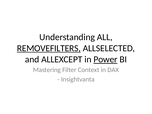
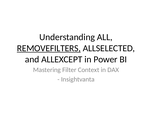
Power underline: present -> none (105, 59)
